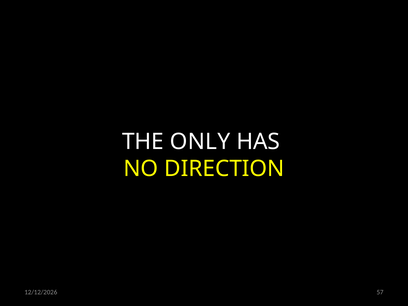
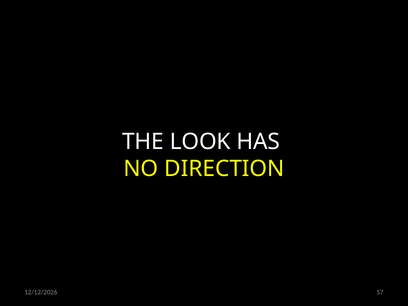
ONLY: ONLY -> LOOK (200, 142)
